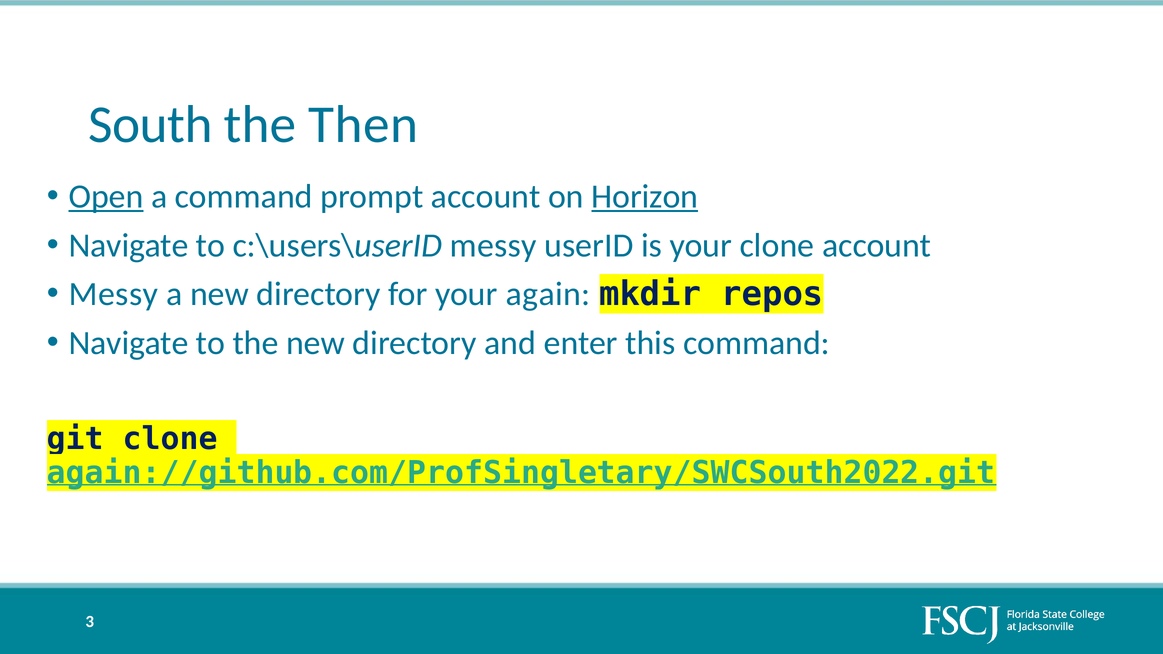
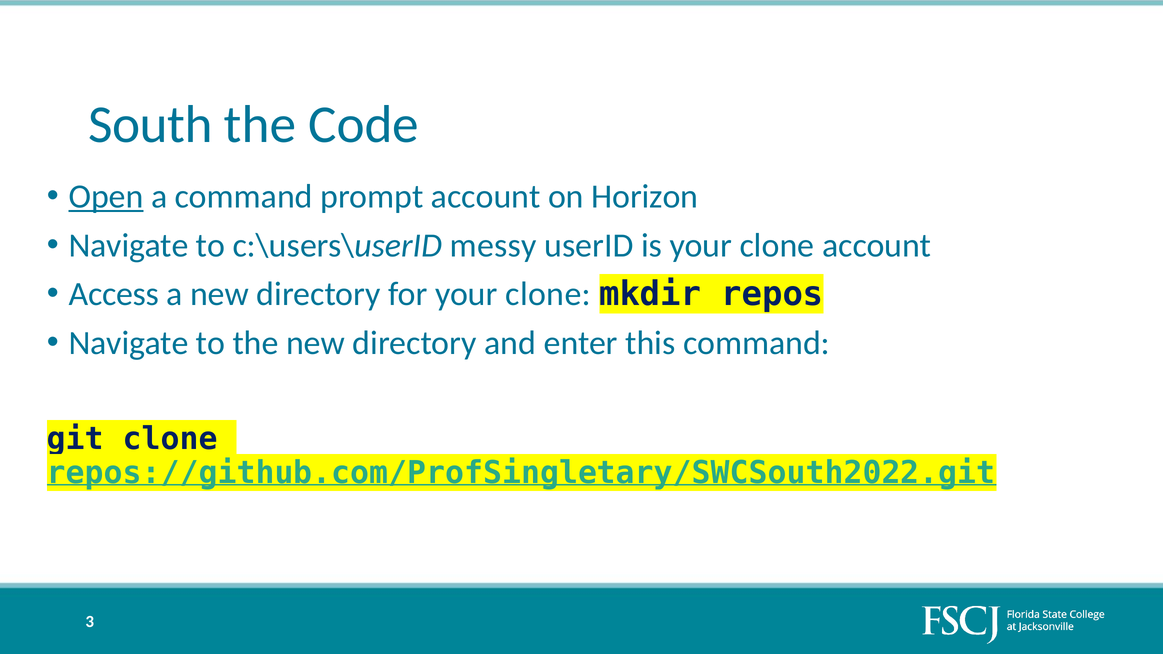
Then: Then -> Code (364, 125)
Horizon underline: present -> none (645, 197)
Messy: Messy -> Access (114, 294)
for your again: again -> clone (548, 294)
again://github.com/ProfSingletary/SWCSouth2022.git: again://github.com/ProfSingletary/SWCSouth2022.git -> repos://github.com/ProfSingletary/SWCSouth2022.git (521, 473)
